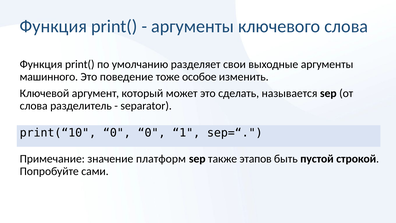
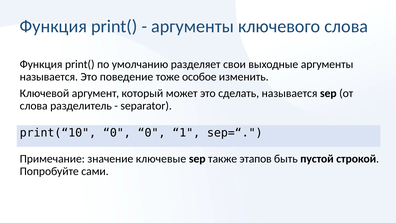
машинного: машинного -> называется (49, 77)
платформ: платформ -> ключевые (161, 159)
